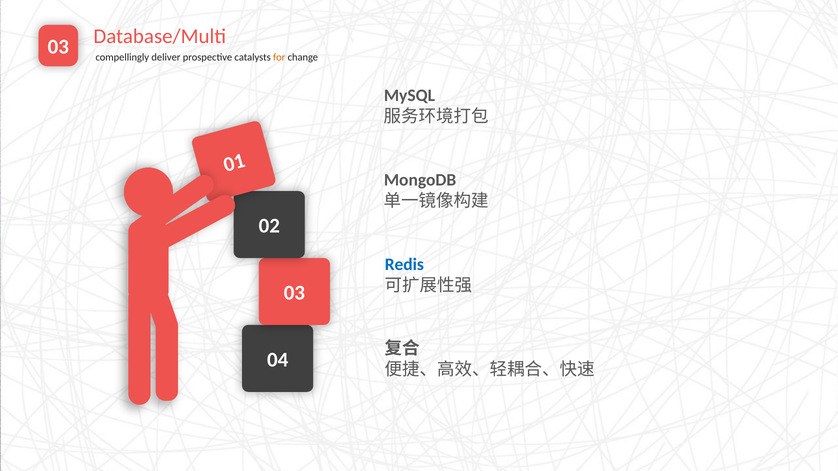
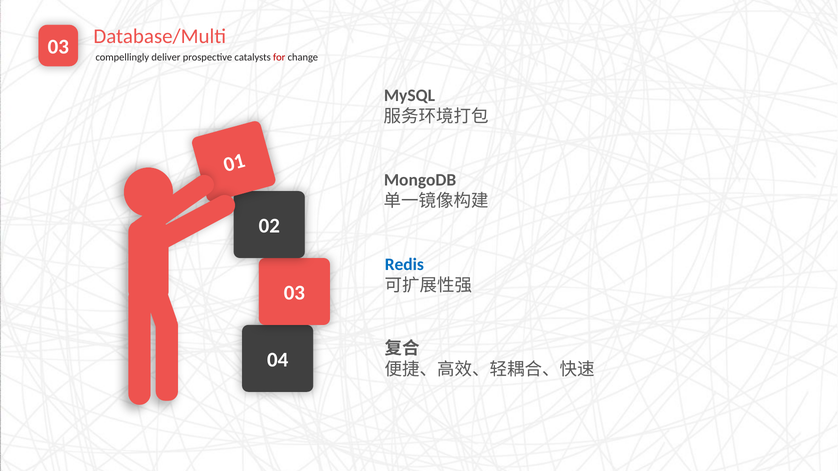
for colour: orange -> red (279, 57)
